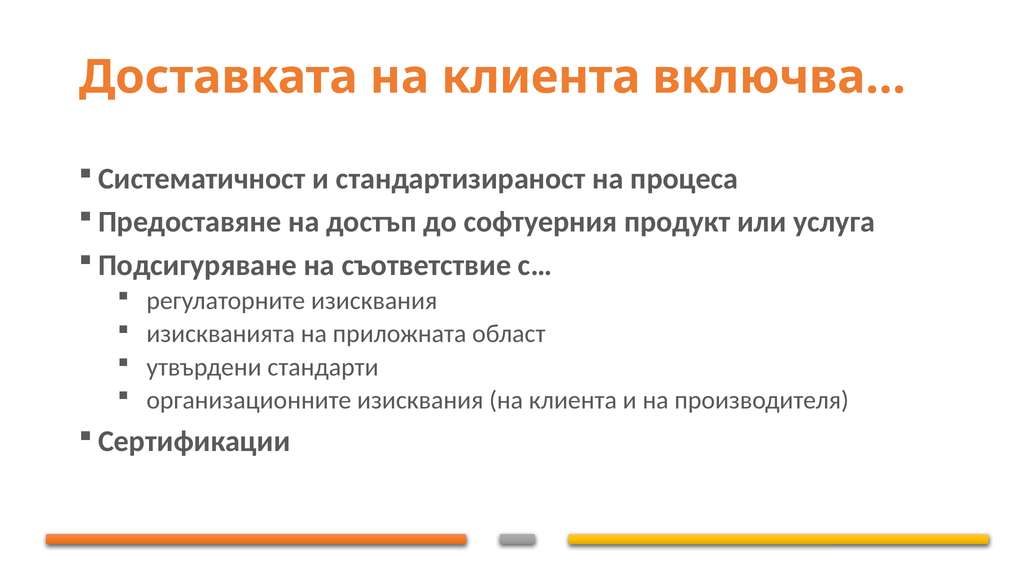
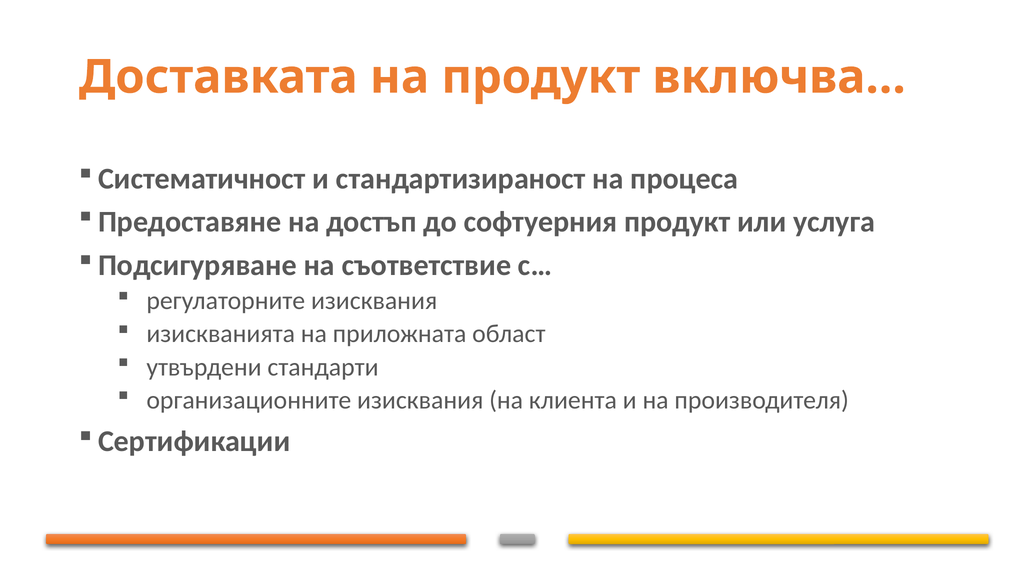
Доставката на клиента: клиента -> продукт (541, 77)
